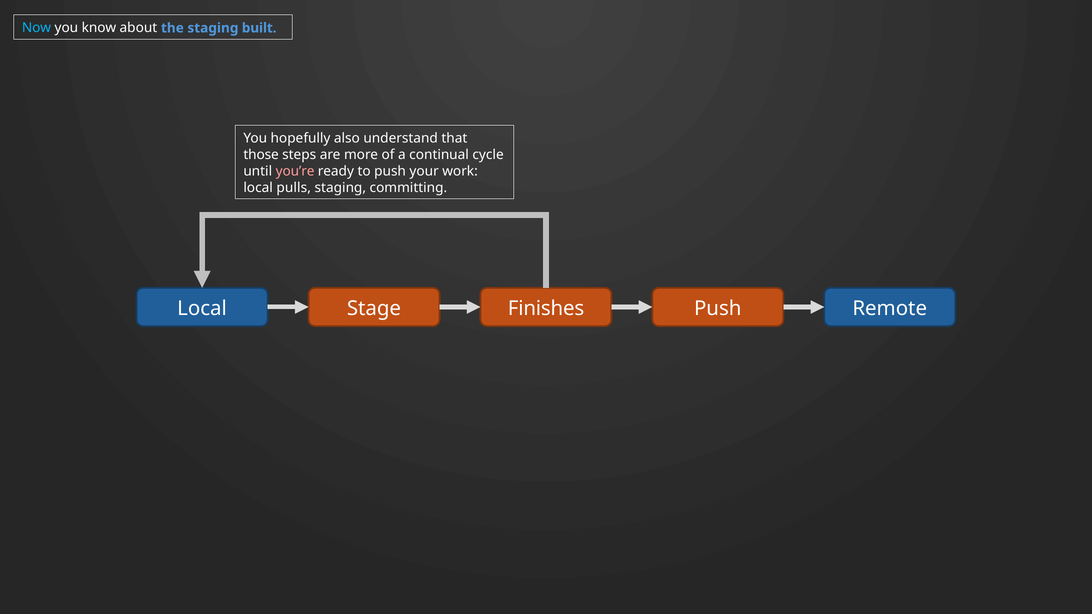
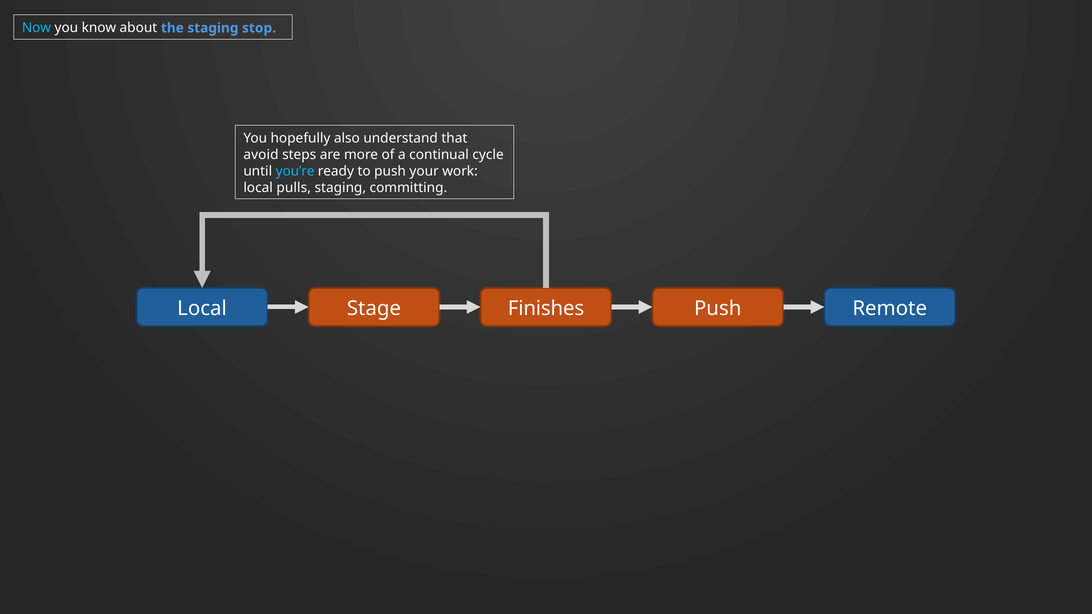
built: built -> stop (259, 28)
those: those -> avoid (261, 155)
you’re colour: pink -> light blue (295, 171)
